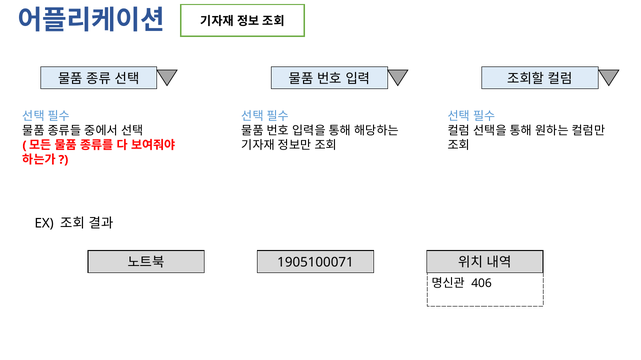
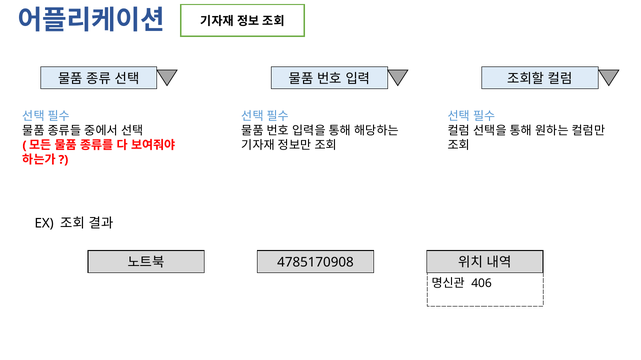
1905100071: 1905100071 -> 4785170908 (315, 263)
